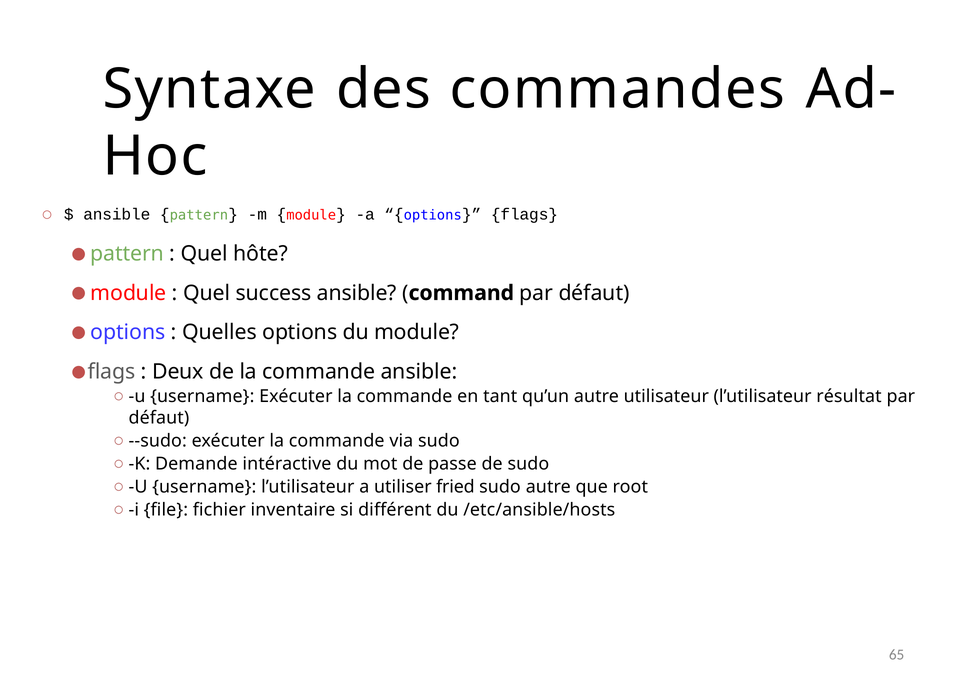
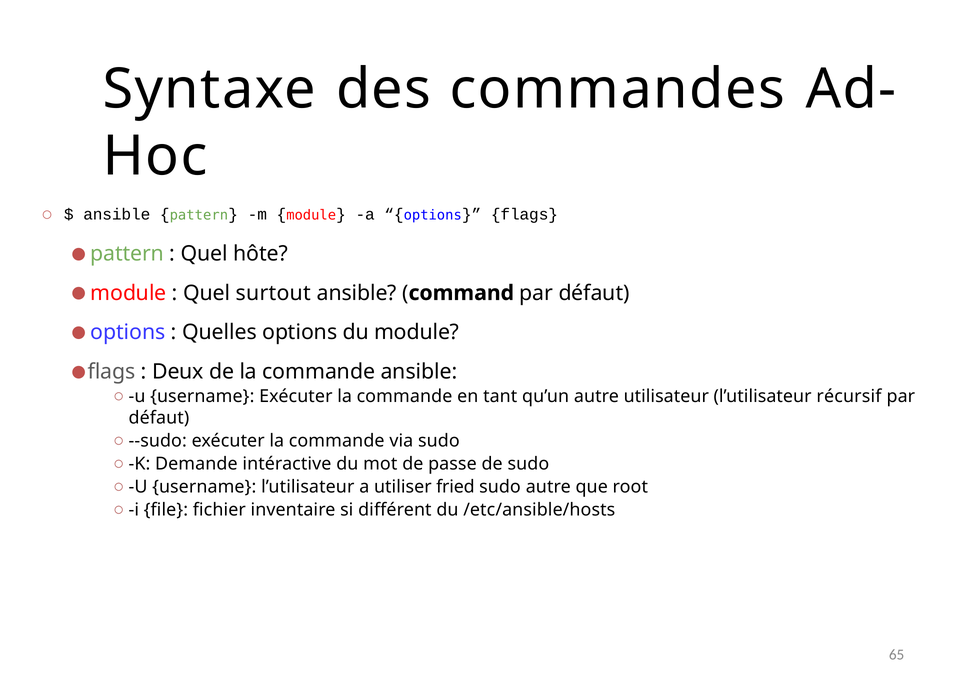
success: success -> surtout (273, 293)
résultat: résultat -> récursif (849, 396)
